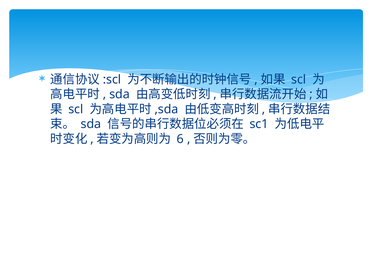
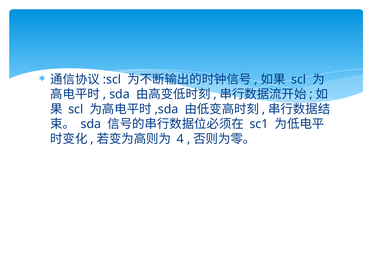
6: 6 -> 4 (180, 139)
